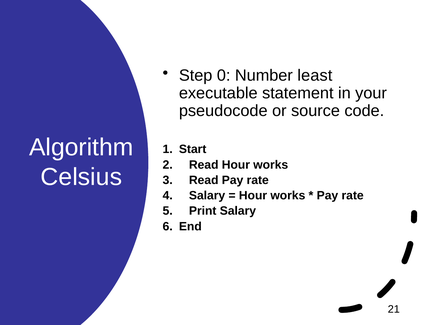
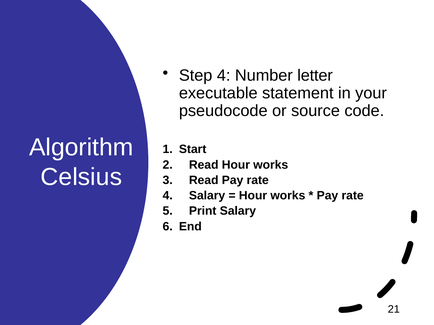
Step 0: 0 -> 4 (224, 76)
least: least -> letter (315, 76)
